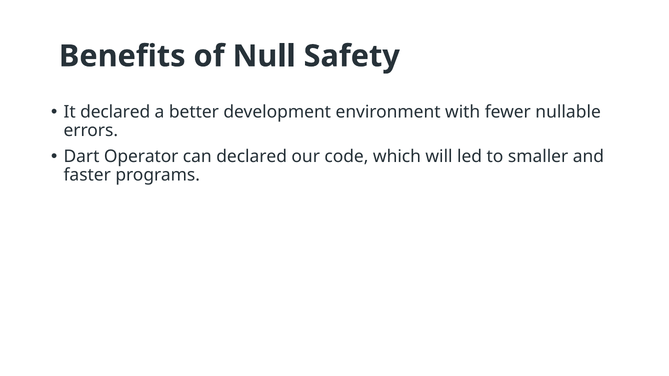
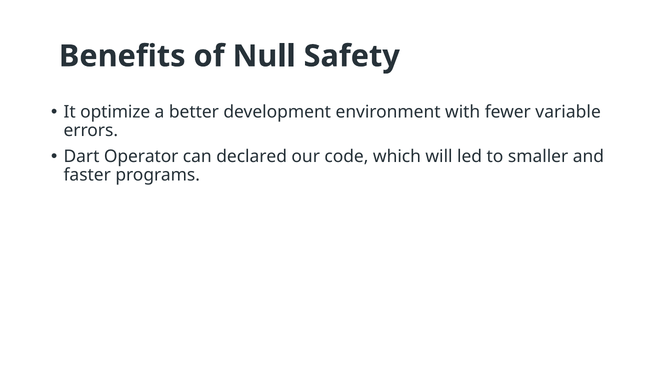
It declared: declared -> optimize (115, 112)
nullable: nullable -> variable (568, 112)
